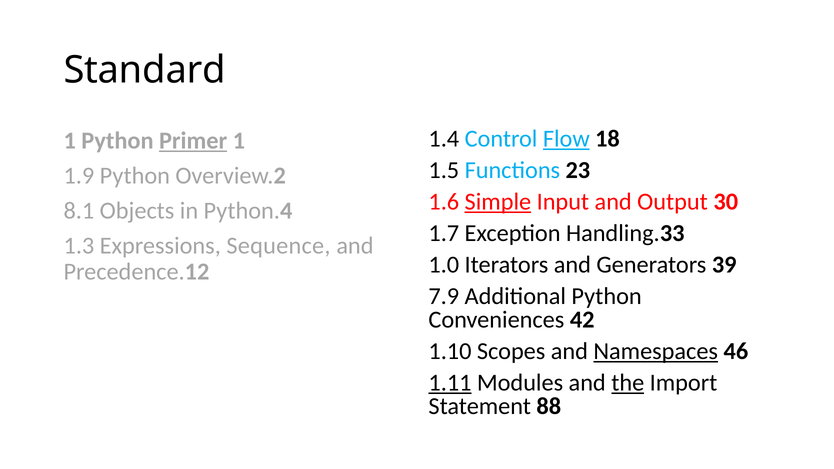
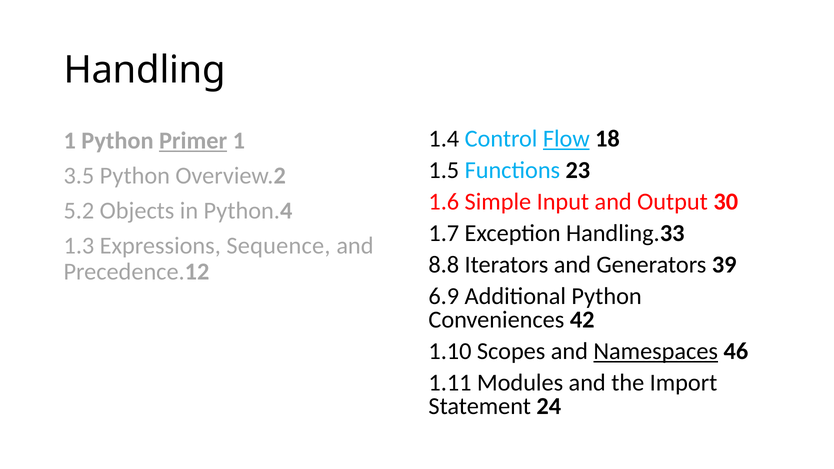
Standard: Standard -> Handling (145, 70)
1.9: 1.9 -> 3.5 (79, 176)
Simple underline: present -> none (498, 202)
8.1: 8.1 -> 5.2 (79, 211)
1.0: 1.0 -> 8.8 (444, 265)
7.9: 7.9 -> 6.9 (444, 296)
1.11 underline: present -> none (450, 383)
the underline: present -> none (628, 383)
88: 88 -> 24 (549, 407)
